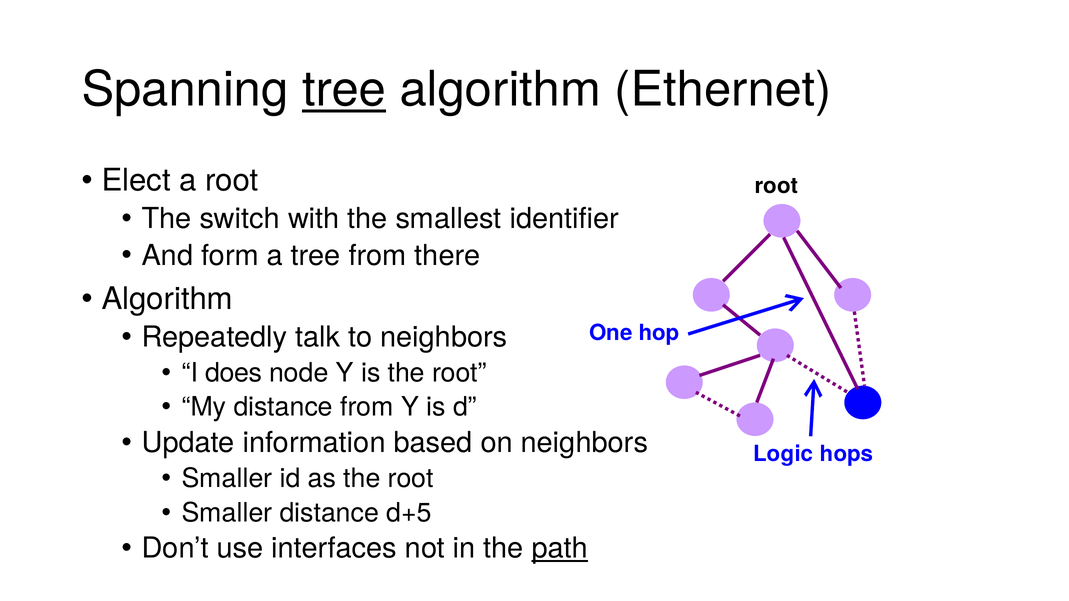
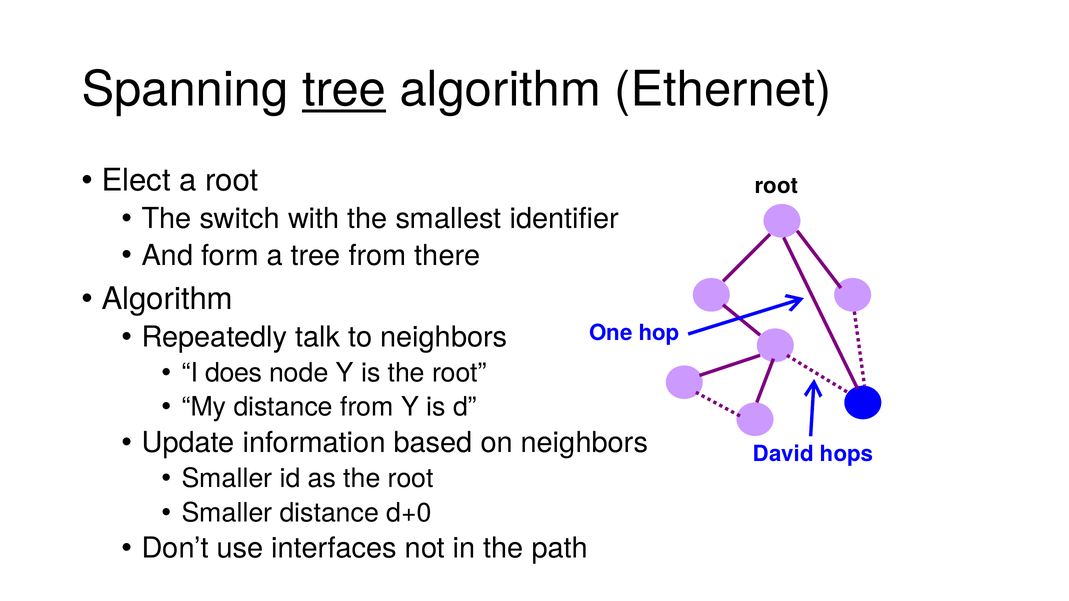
Logic: Logic -> David (783, 454)
d+5: d+5 -> d+0 (409, 513)
path underline: present -> none (560, 549)
